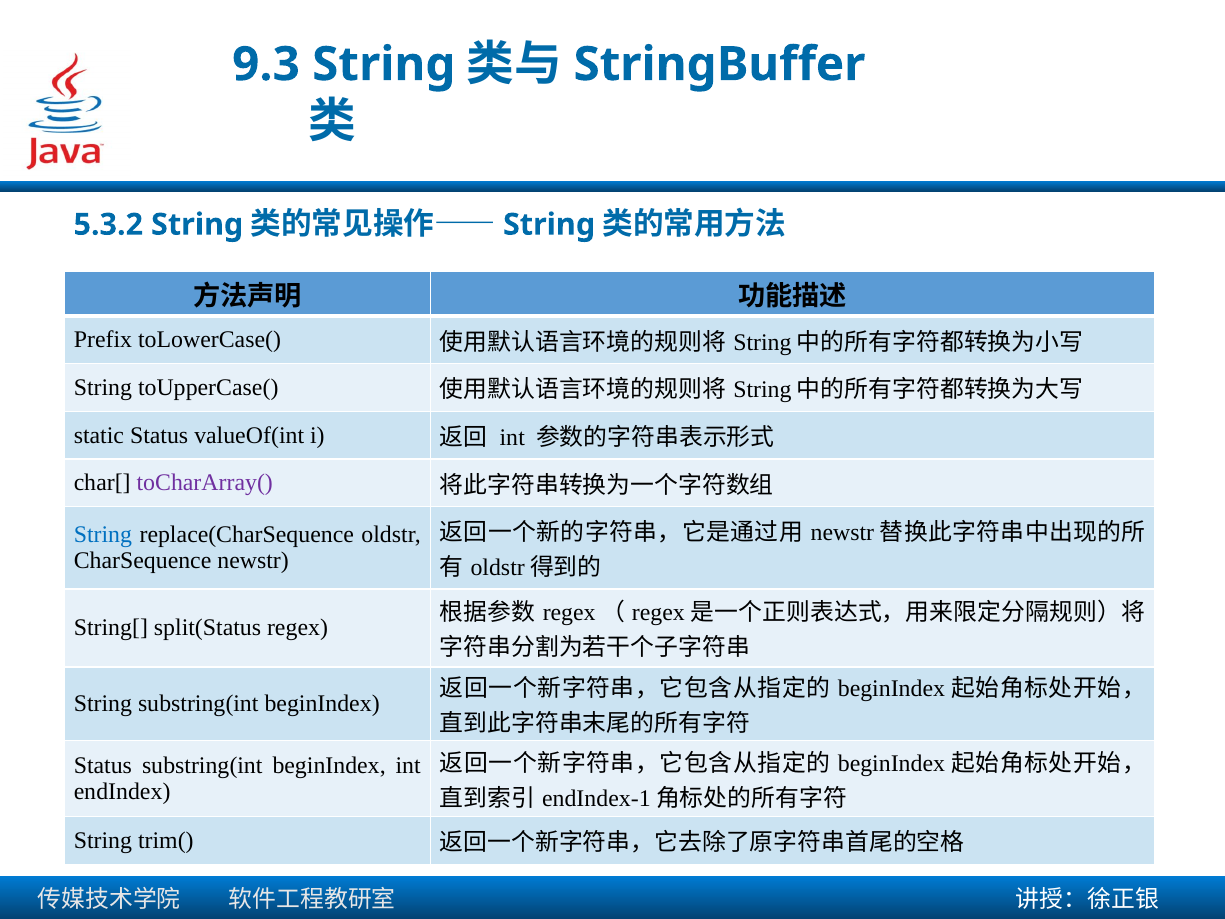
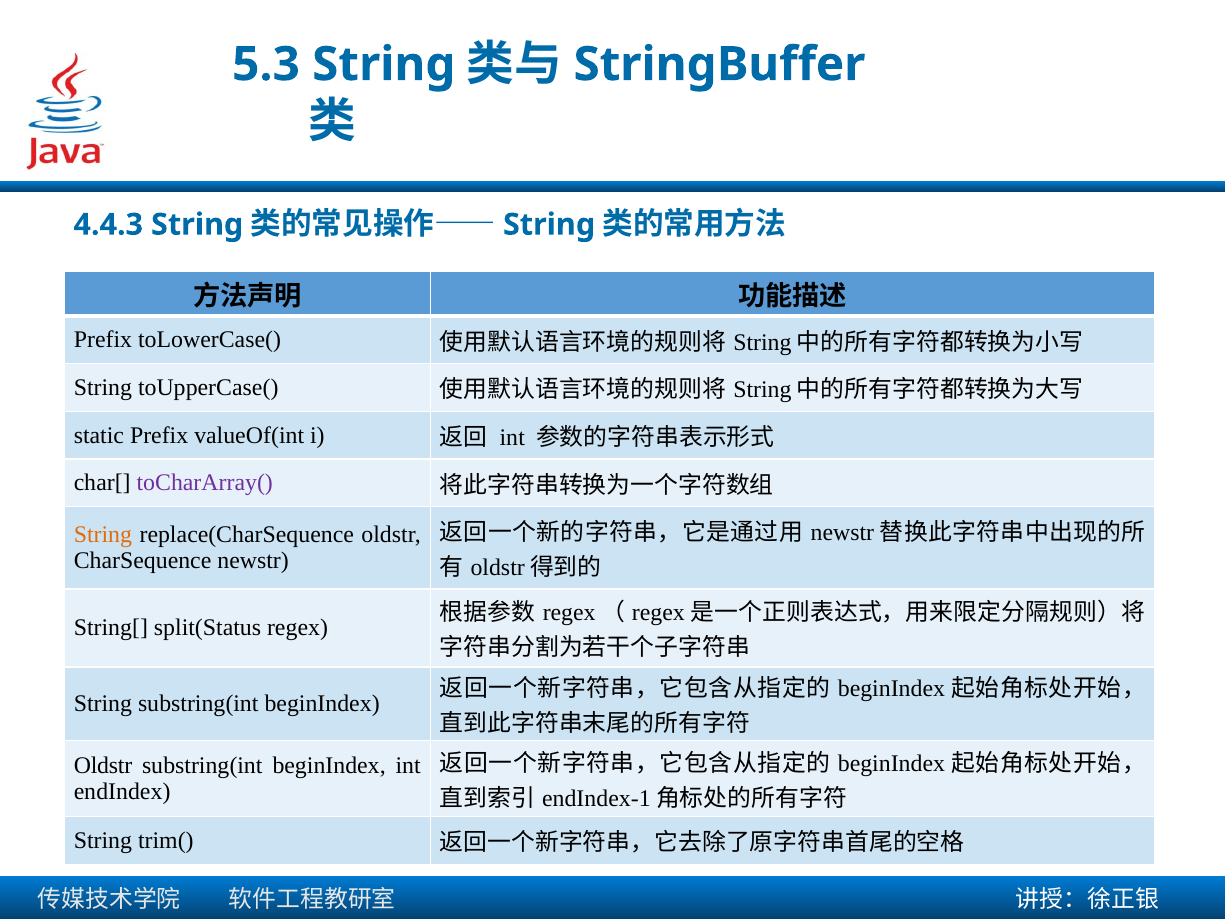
9.3: 9.3 -> 5.3 (266, 64)
5.3.2: 5.3.2 -> 4.4.3 (108, 225)
static Status: Status -> Prefix (159, 435)
String colour: blue -> orange (103, 535)
Status: Status -> Oldstr (103, 766)
